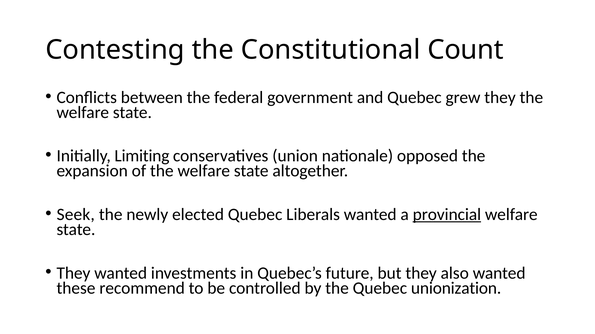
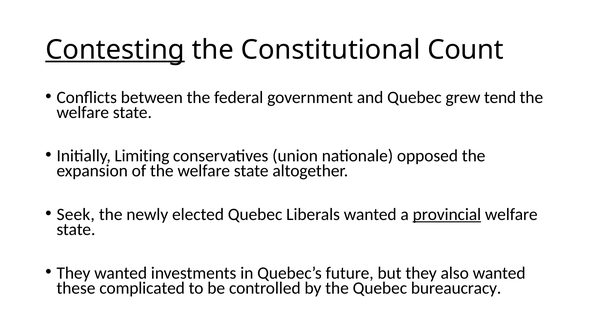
Contesting underline: none -> present (115, 50)
grew they: they -> tend (500, 98)
recommend: recommend -> complicated (142, 289)
unionization: unionization -> bureaucracy (456, 289)
